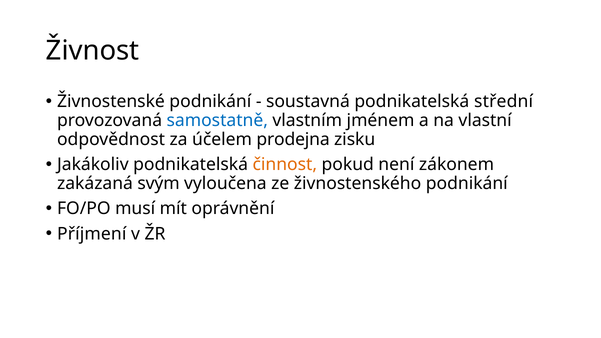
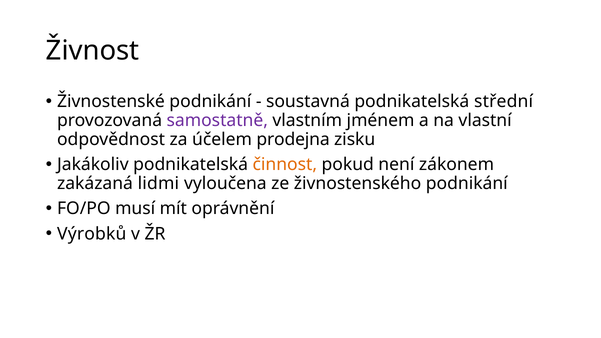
samostatně colour: blue -> purple (217, 120)
svým: svým -> lidmi (158, 183)
Příjmení: Příjmení -> Výrobků (92, 234)
